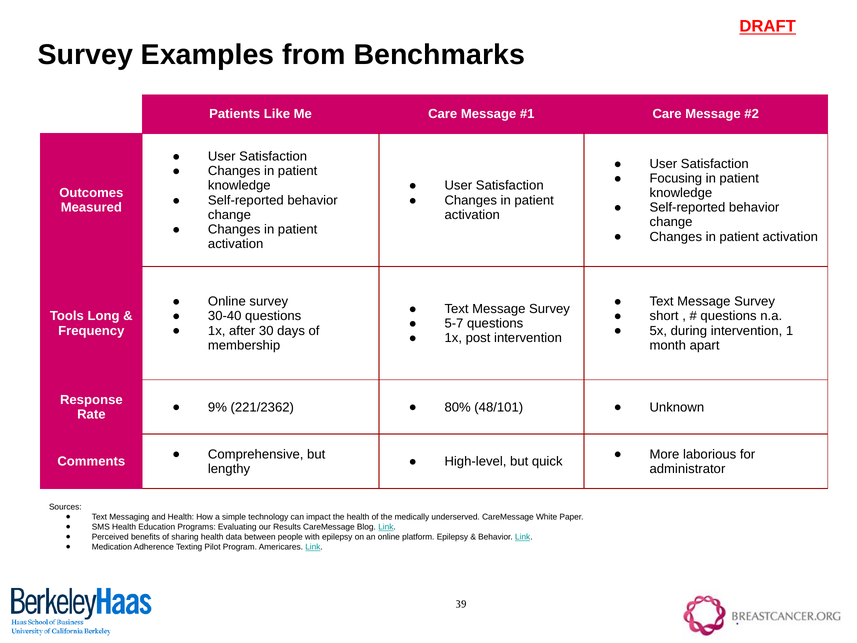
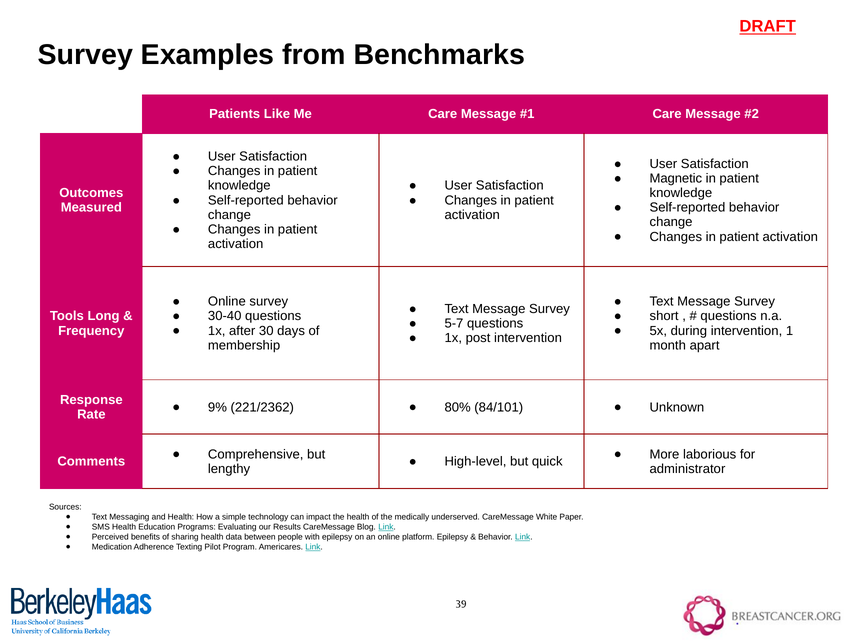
Focusing: Focusing -> Magnetic (676, 178)
48/101: 48/101 -> 84/101 (499, 407)
